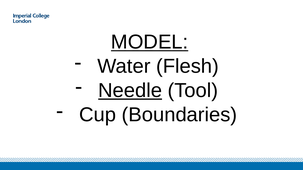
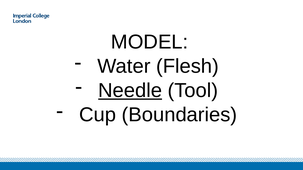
MODEL underline: present -> none (150, 42)
